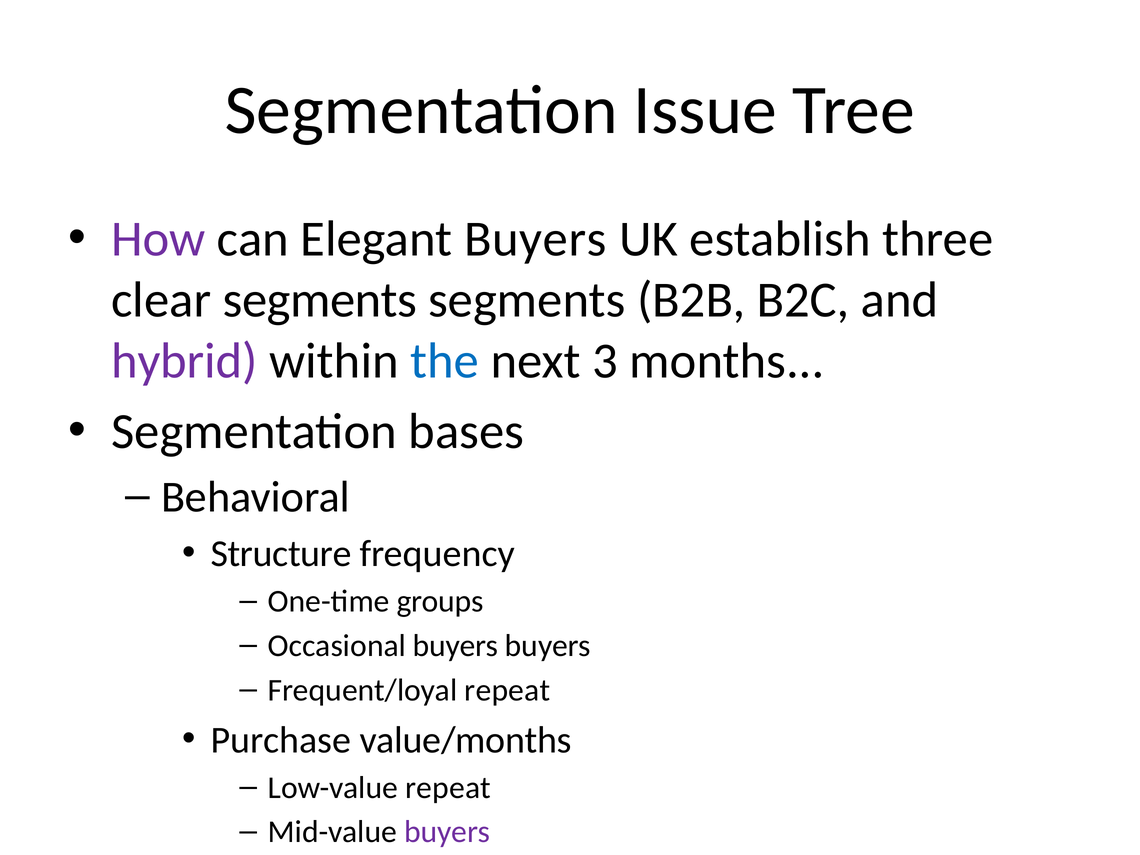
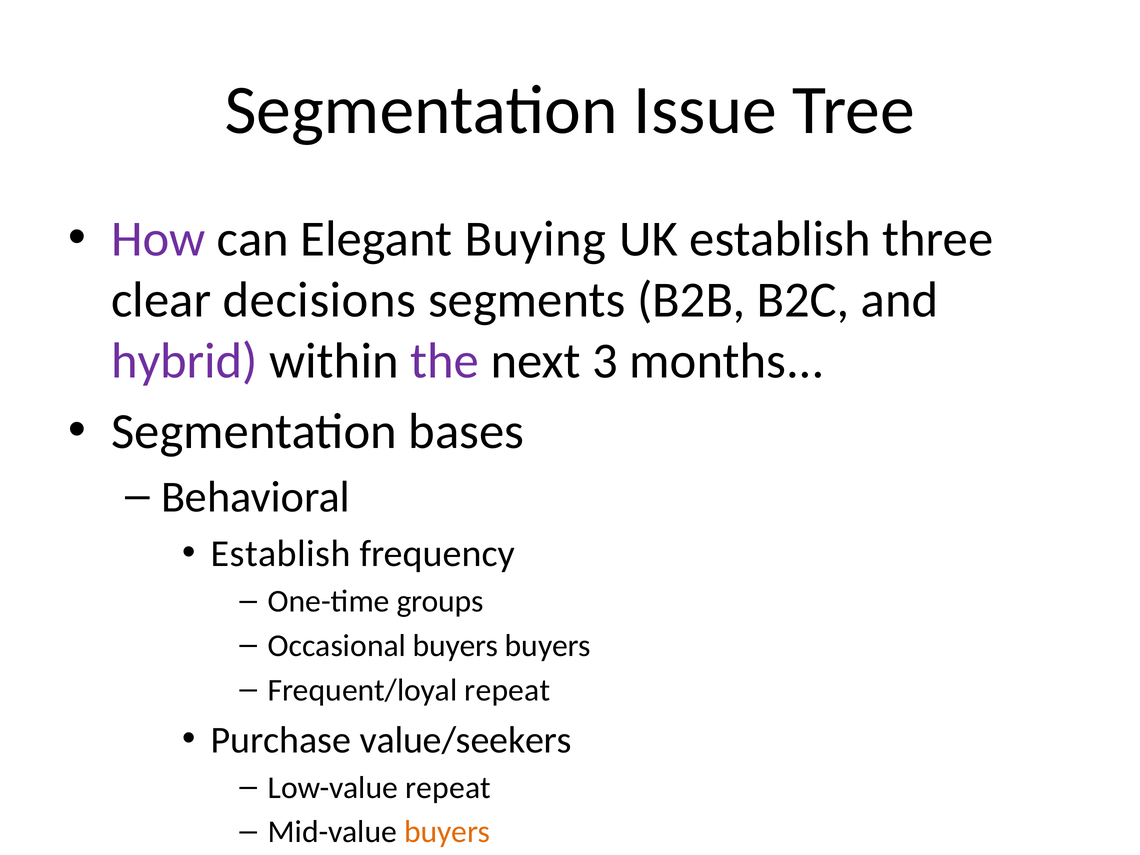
Elegant Buyers: Buyers -> Buying (535, 239)
clear segments: segments -> decisions (319, 300)
the colour: blue -> purple (445, 361)
Structure: Structure -> Establish (281, 554)
value/months: value/months -> value/seekers (466, 740)
buyers colour: purple -> orange (447, 832)
